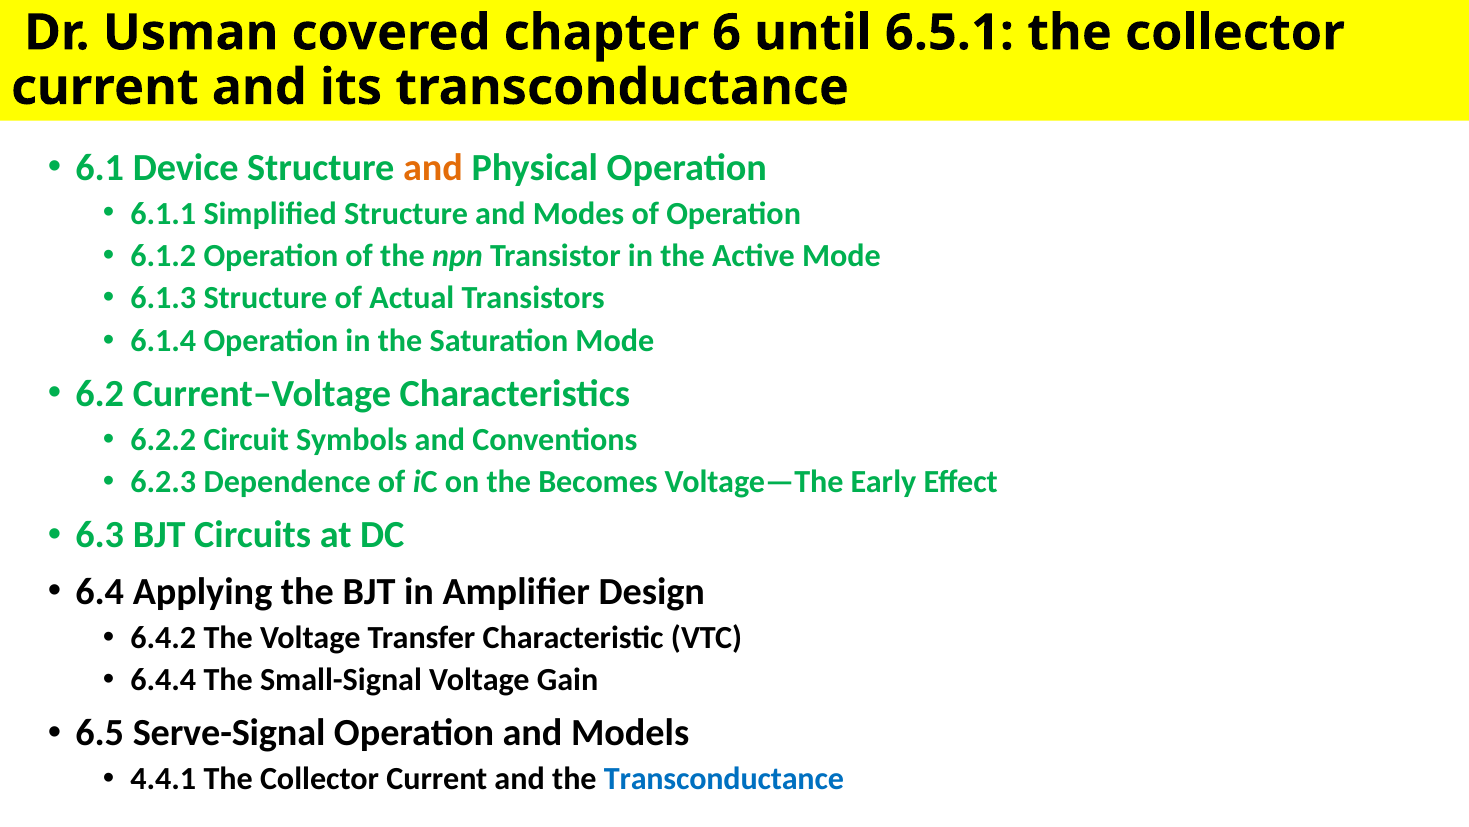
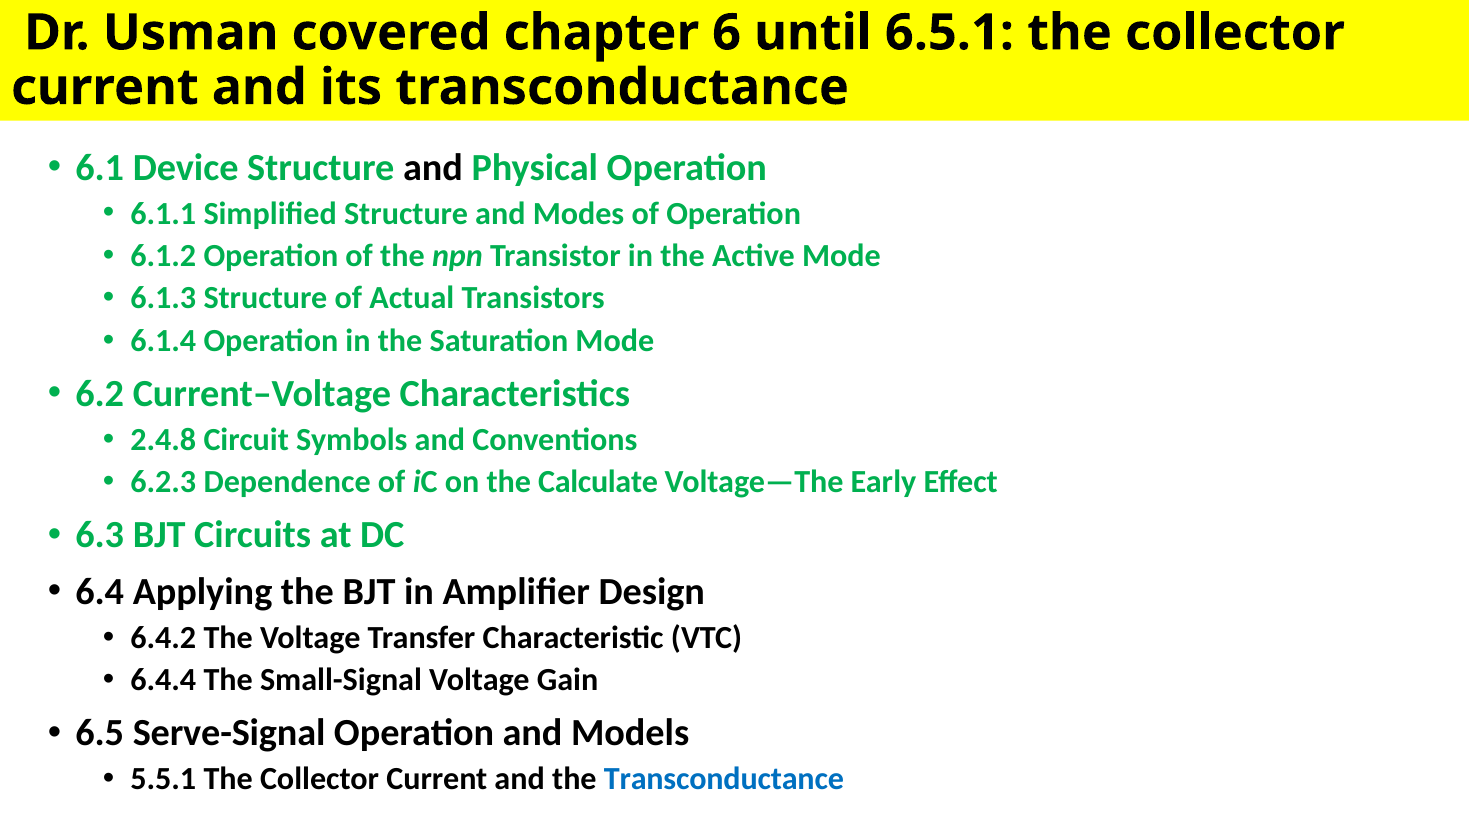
and colour: orange -> black (433, 168)
6.2.2: 6.2.2 -> 2.4.8 (163, 439)
Becomes: Becomes -> Calculate (598, 482)
4.4.1: 4.4.1 -> 5.5.1 (163, 778)
